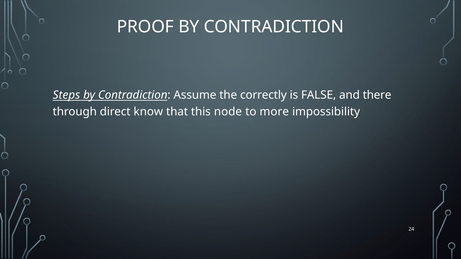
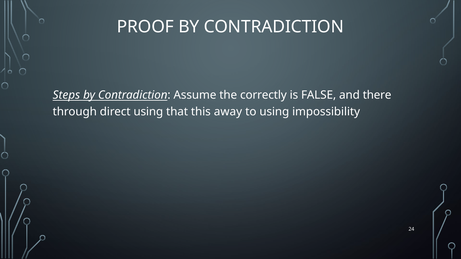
direct know: know -> using (148, 112)
node: node -> away (228, 112)
to more: more -> using (274, 112)
